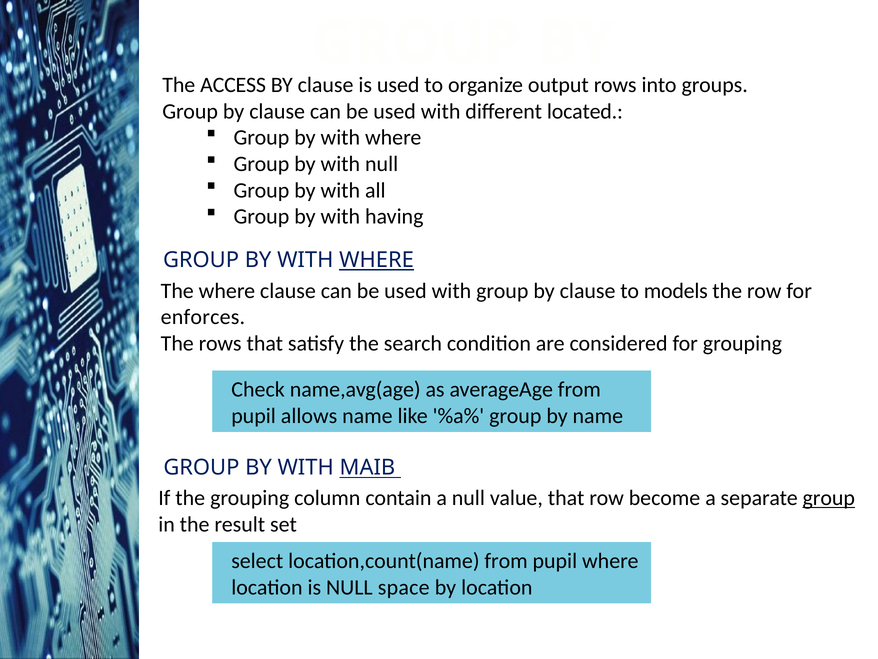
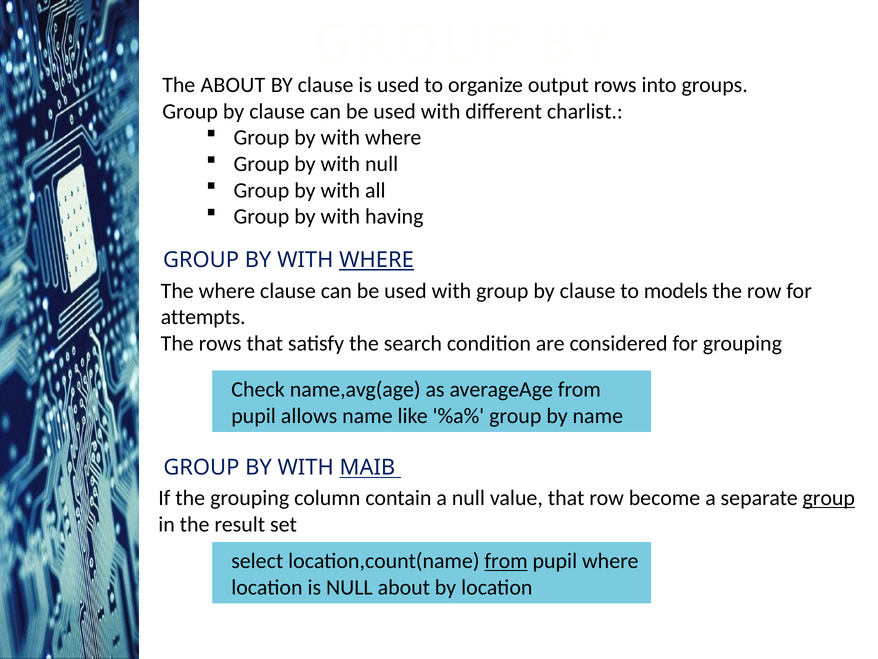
The ACCESS: ACCESS -> ABOUT (233, 85)
located: located -> charlist (585, 111)
enforces: enforces -> attempts (203, 317)
from underline: none -> present (506, 561)
NULL space: space -> about (404, 587)
